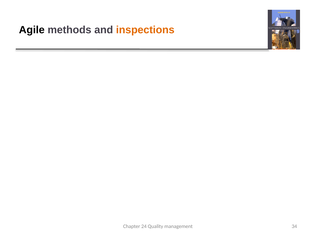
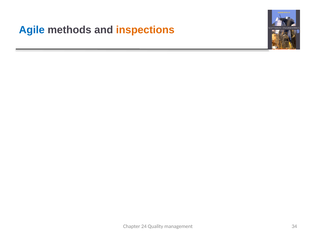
Agile colour: black -> blue (32, 30)
